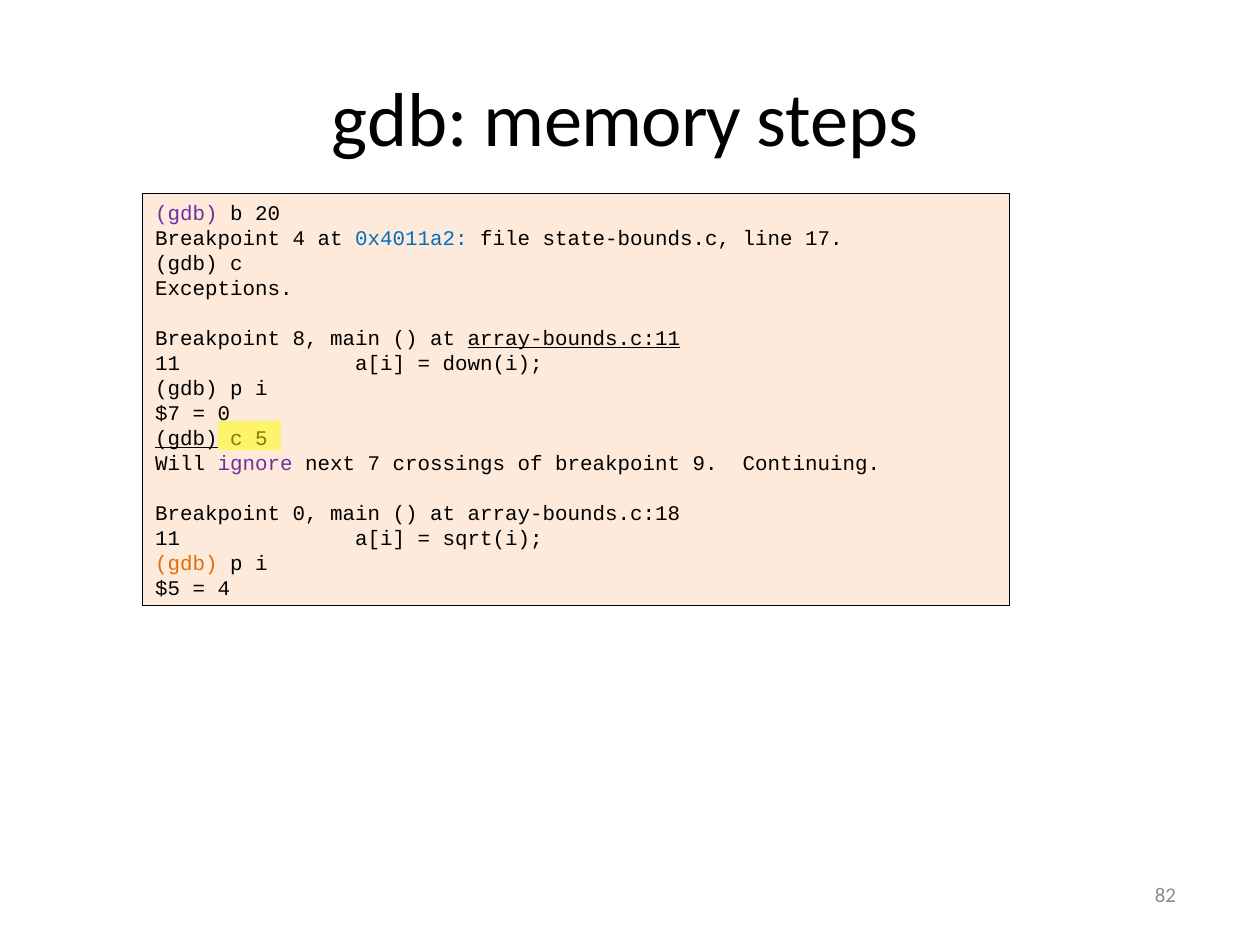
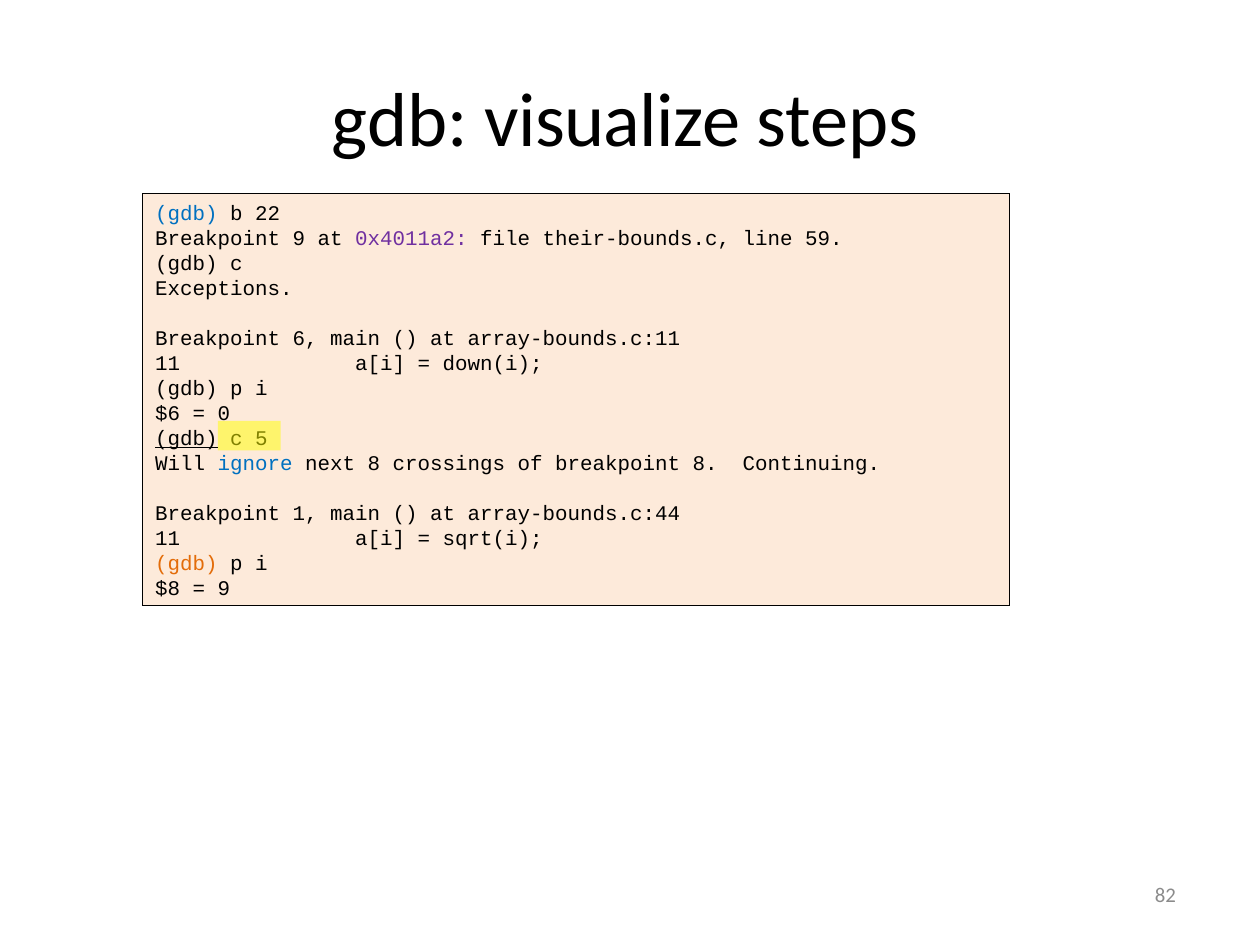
memory: memory -> visualize (613, 121)
gdb colour: purple -> blue (186, 213)
20: 20 -> 22 (268, 213)
Breakpoint 4: 4 -> 9 (299, 238)
0x4011a2 colour: blue -> purple (411, 238)
state-bounds.c: state-bounds.c -> their-bounds.c (636, 238)
17: 17 -> 59 (824, 238)
8: 8 -> 6 (305, 338)
array-bounds.c:11 underline: present -> none (574, 338)
$7: $7 -> $6 (168, 413)
ignore colour: purple -> blue (255, 464)
next 7: 7 -> 8 (374, 464)
breakpoint 9: 9 -> 8 (705, 464)
Breakpoint 0: 0 -> 1 (305, 514)
array-bounds.c:18: array-bounds.c:18 -> array-bounds.c:44 (574, 514)
$5: $5 -> $8 (168, 589)
4: 4 -> 9 (224, 589)
